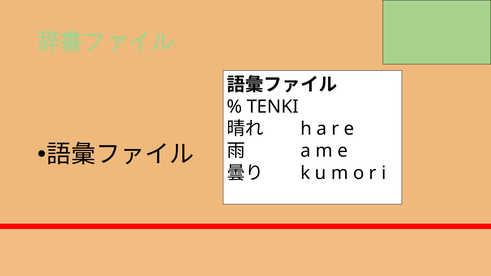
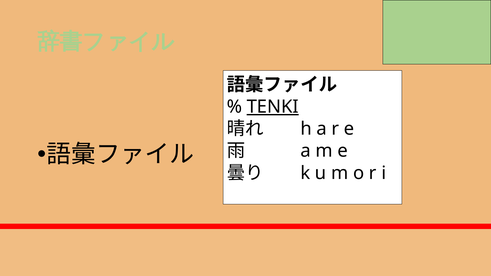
TENKI underline: none -> present (273, 107)
